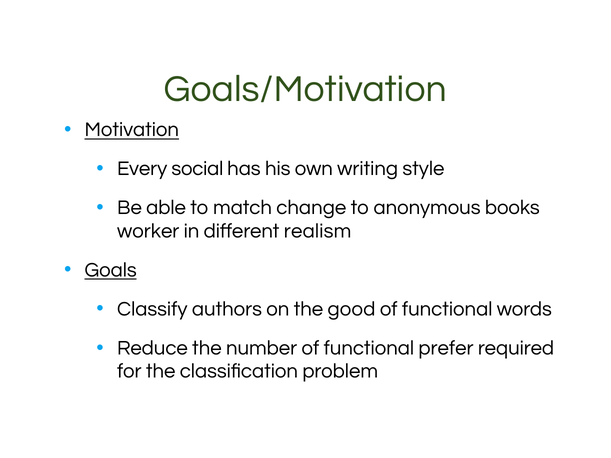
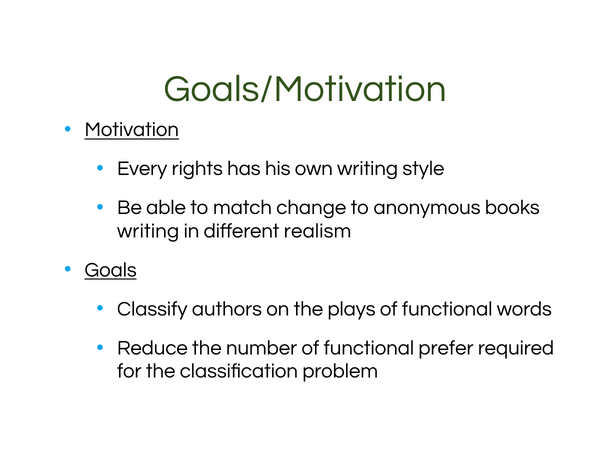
social: social -> rights (197, 169)
worker: worker -> writing (148, 231)
good: good -> plays (352, 309)
